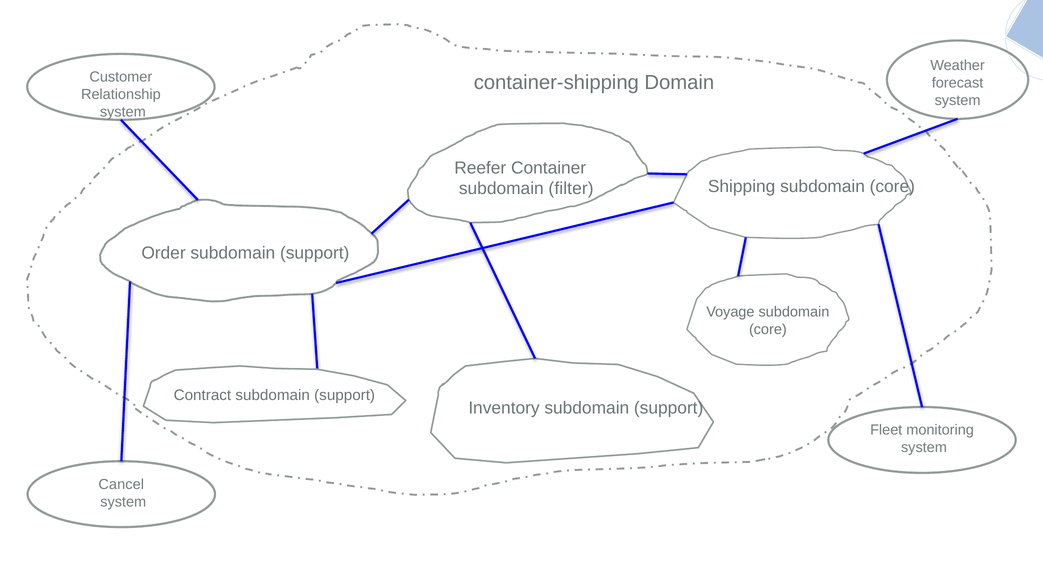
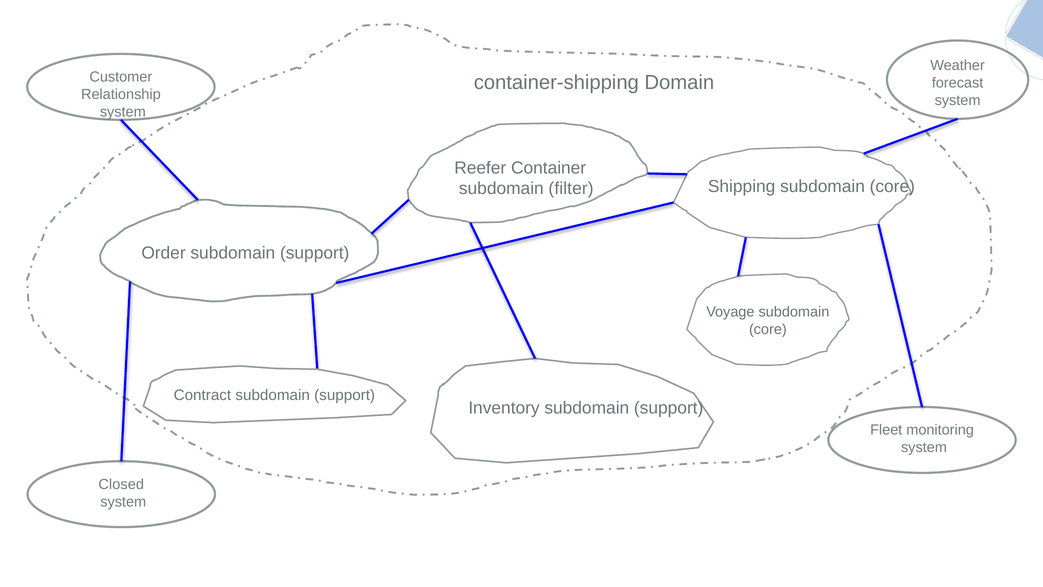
Cancel: Cancel -> Closed (121, 484)
